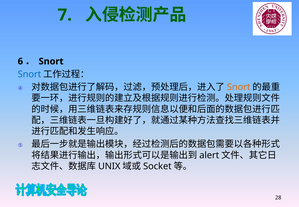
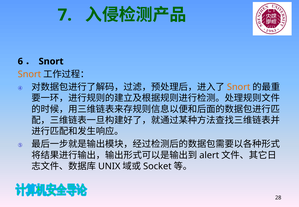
Snort colour: blue -> orange (29, 74)
